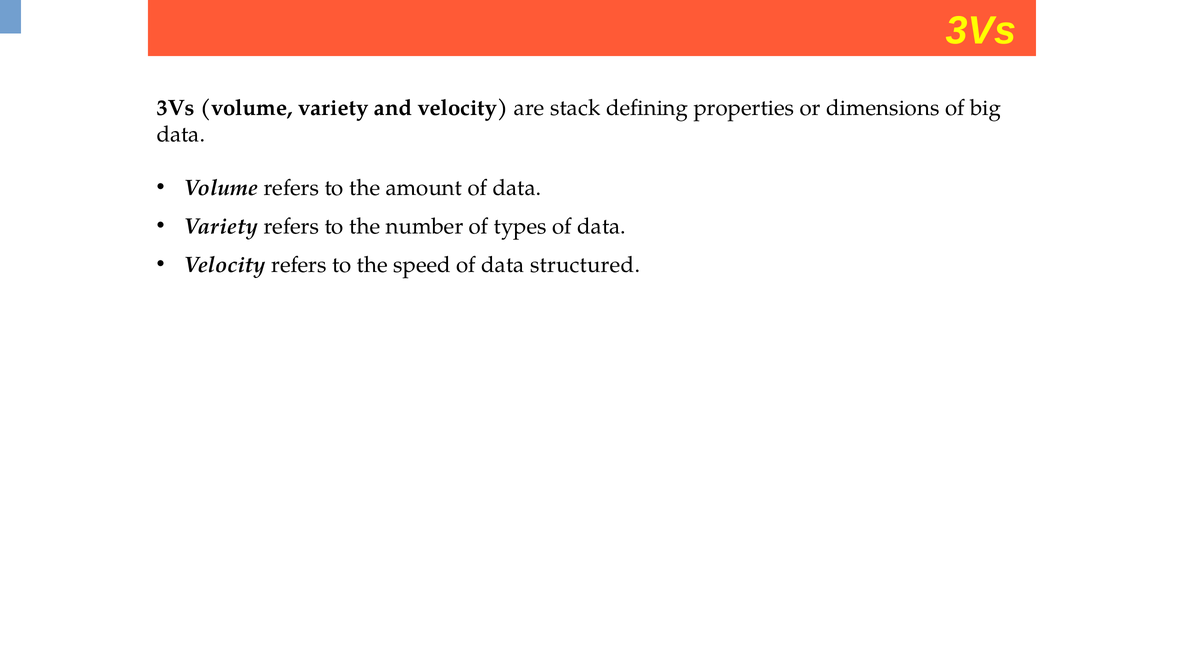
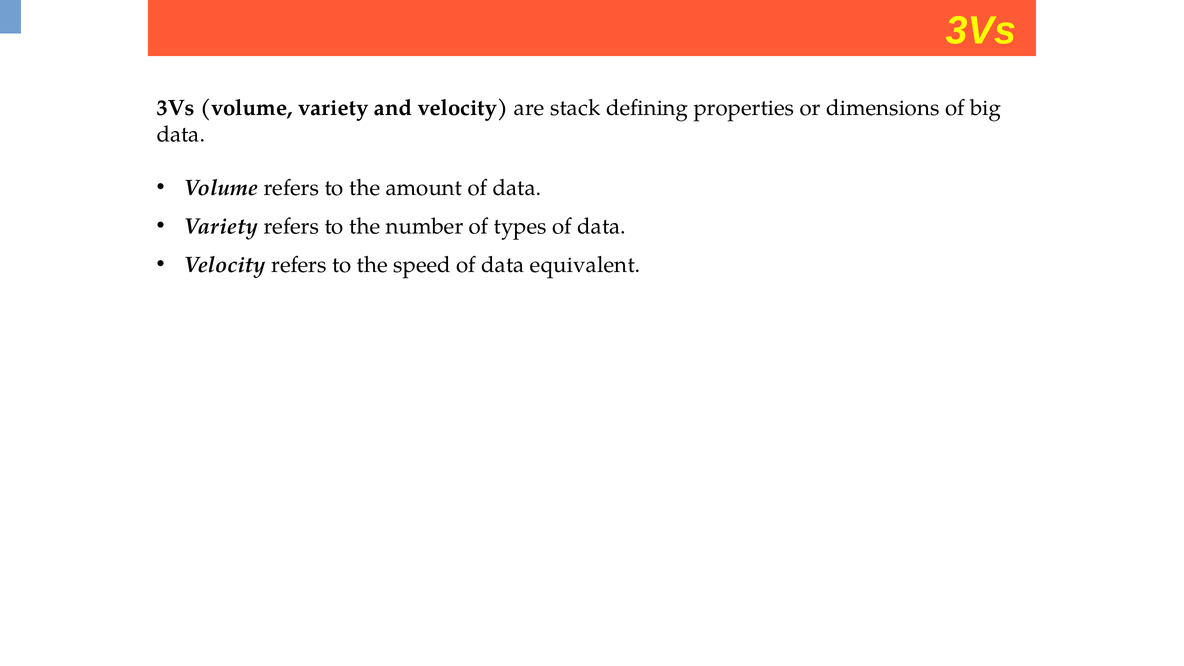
structured: structured -> equivalent (585, 265)
